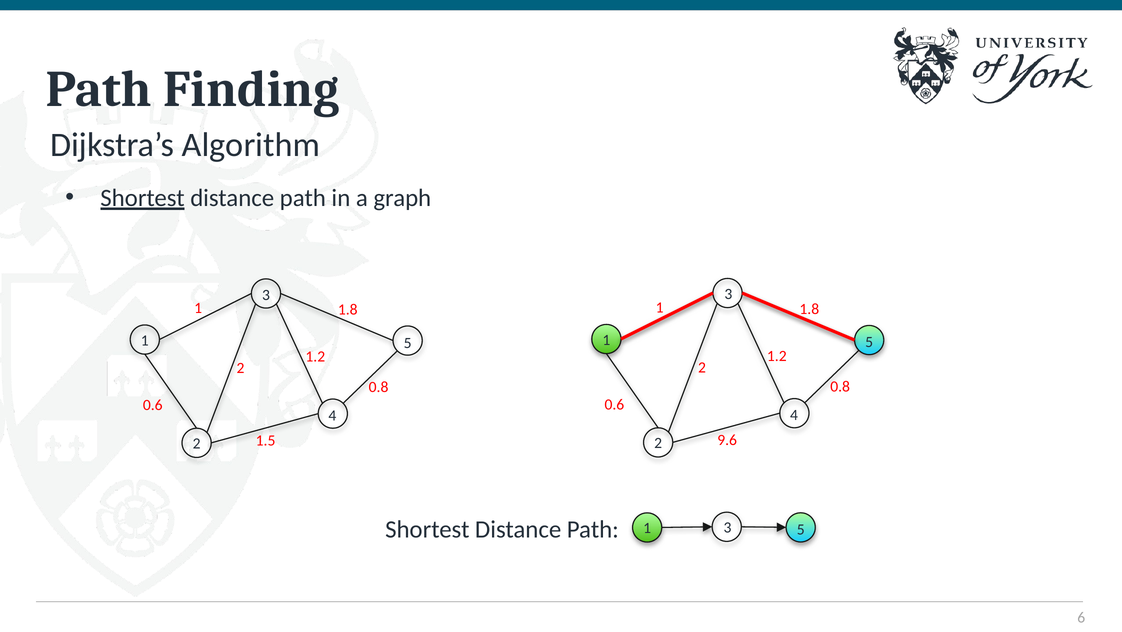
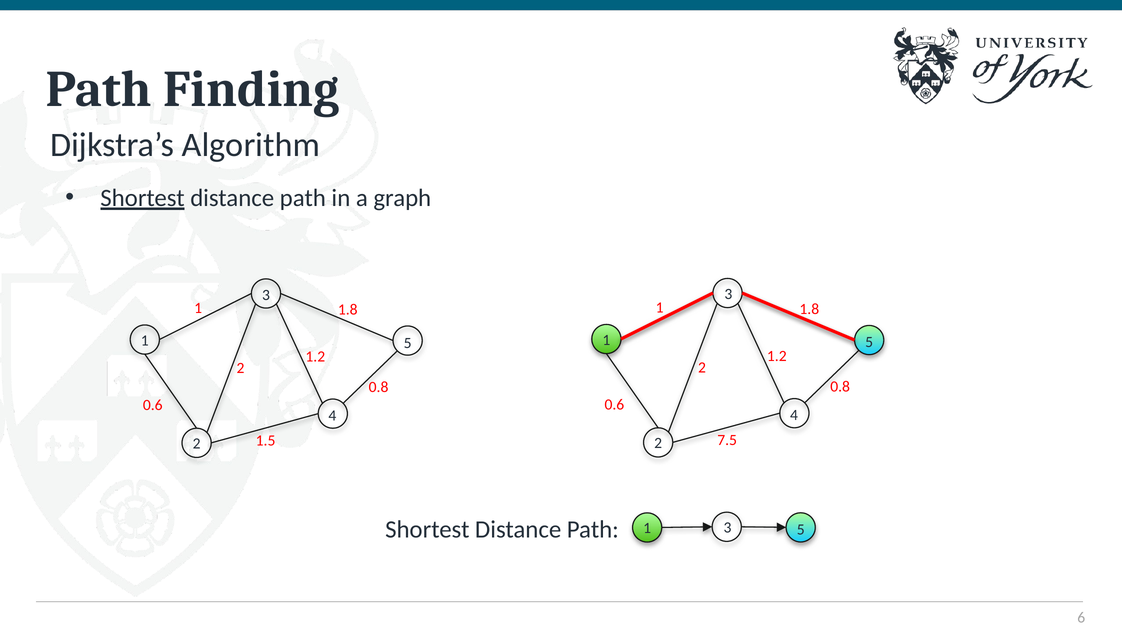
9.6: 9.6 -> 7.5 (727, 440)
